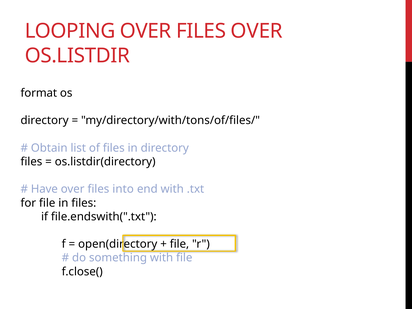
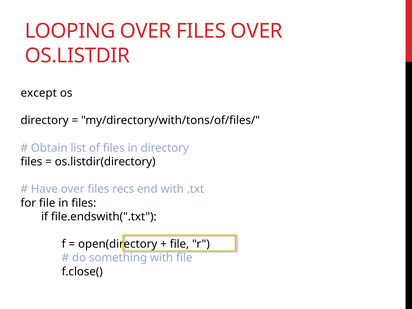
format: format -> except (39, 93)
into: into -> recs (123, 189)
